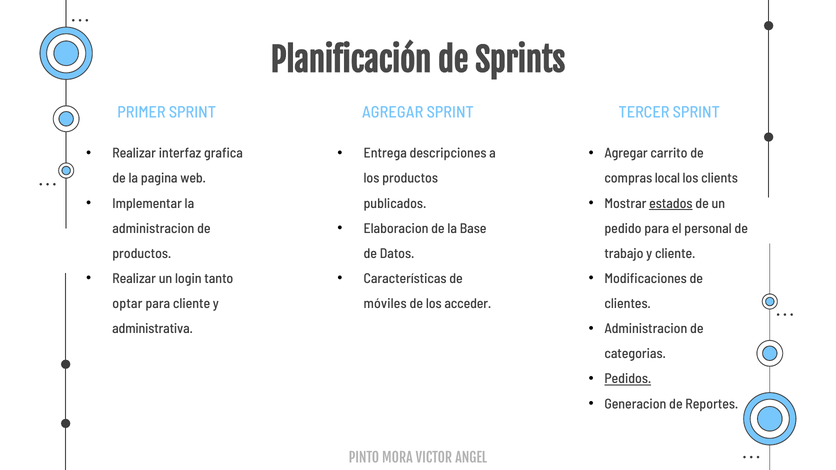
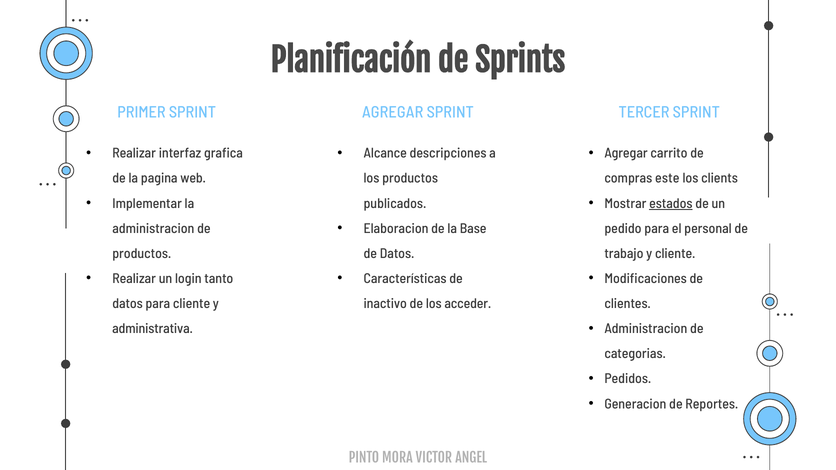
Entrega: Entrega -> Alcance (385, 153)
local: local -> este (667, 178)
optar: optar -> datos (128, 304)
móviles: móviles -> inactivo (385, 304)
Pedidos underline: present -> none (628, 379)
